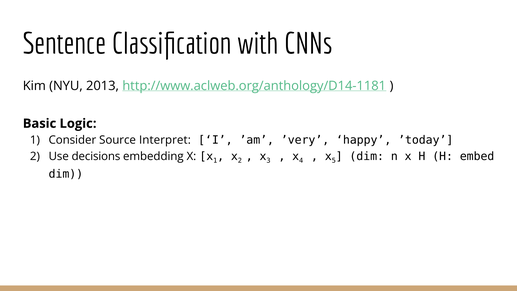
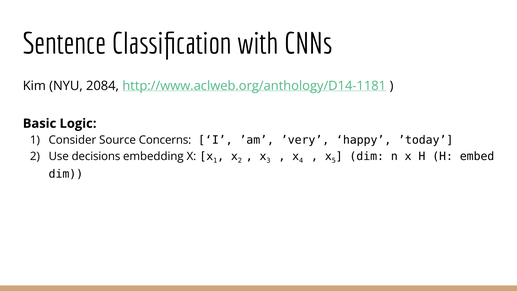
2013: 2013 -> 2084 (102, 86)
Interpret: Interpret -> Concerns (165, 140)
